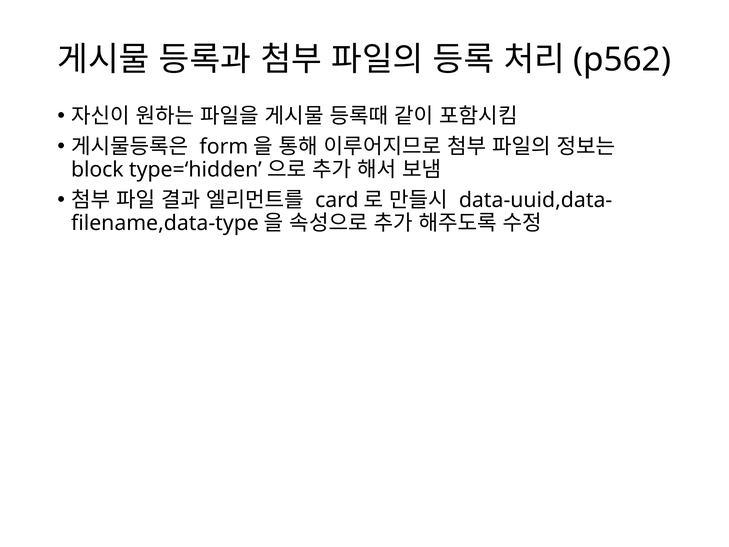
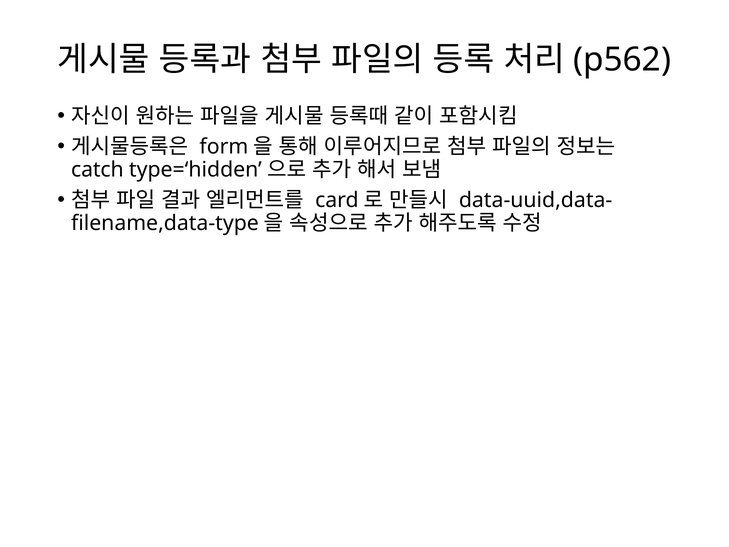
block: block -> catch (97, 170)
